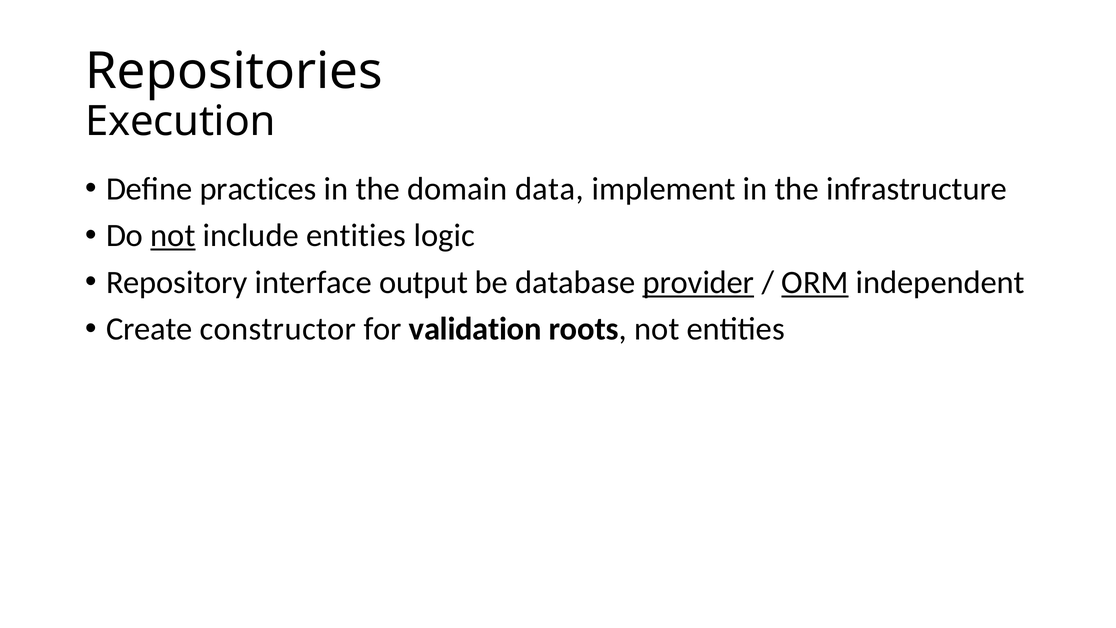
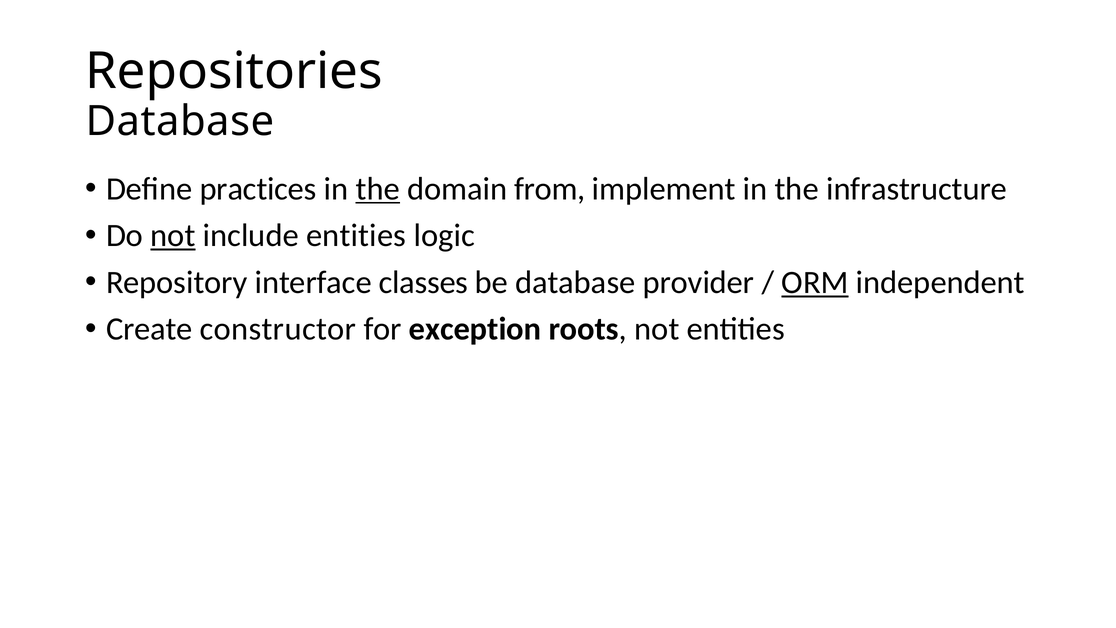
Execution: Execution -> Database (180, 121)
the underline: none -> present (378, 189)
data: data -> from (550, 189)
output: output -> classes (424, 282)
provider underline: present -> none (698, 282)
validation: validation -> exception (475, 329)
